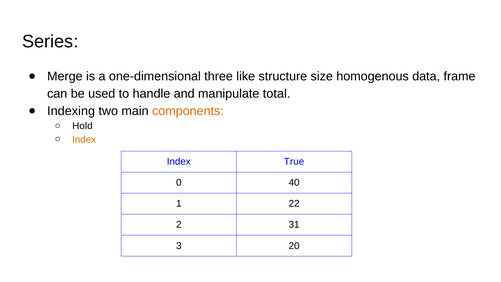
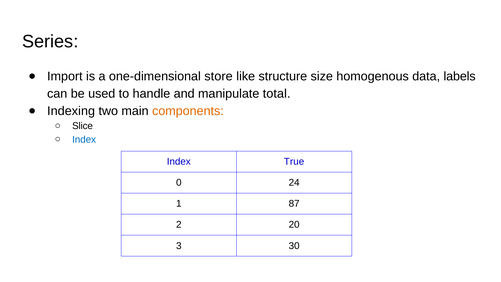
Merge: Merge -> Import (65, 76)
three: three -> store (219, 76)
frame: frame -> labels (460, 76)
Hold: Hold -> Slice (83, 126)
Index colour: orange -> blue (84, 139)
40: 40 -> 24 (294, 183)
22: 22 -> 87 (294, 204)
31: 31 -> 20 (294, 225)
20: 20 -> 30 (294, 246)
